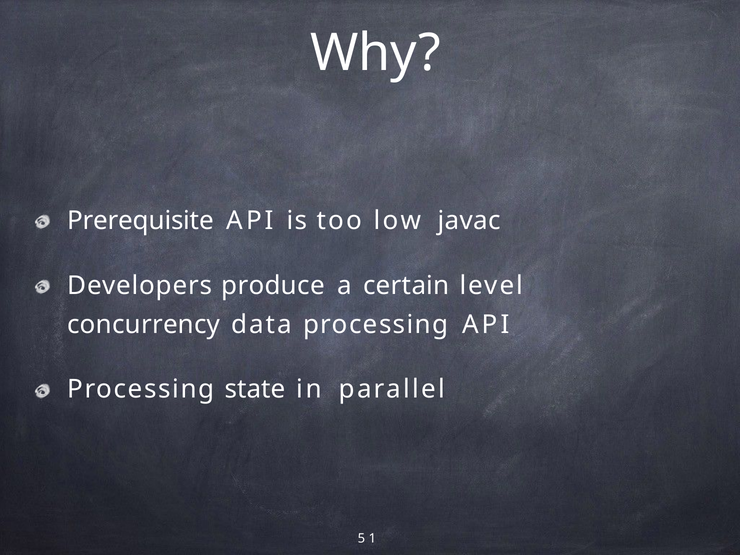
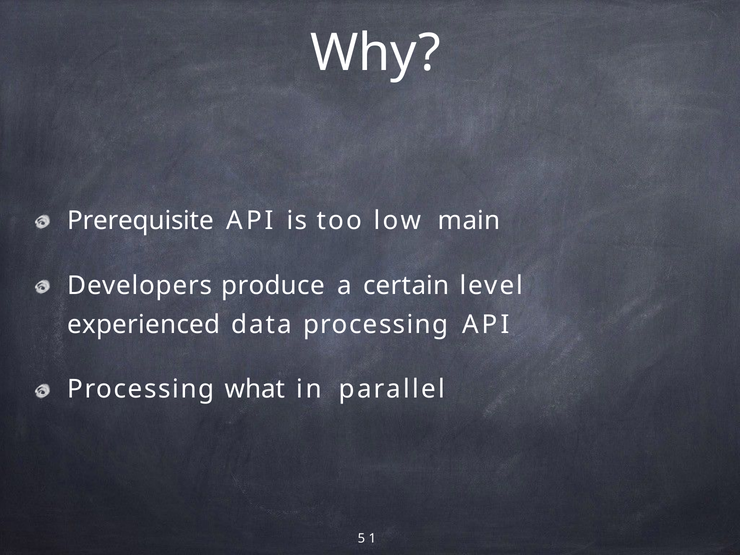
javac: javac -> main (469, 220)
concurrency: concurrency -> experienced (144, 325)
state: state -> what (255, 389)
